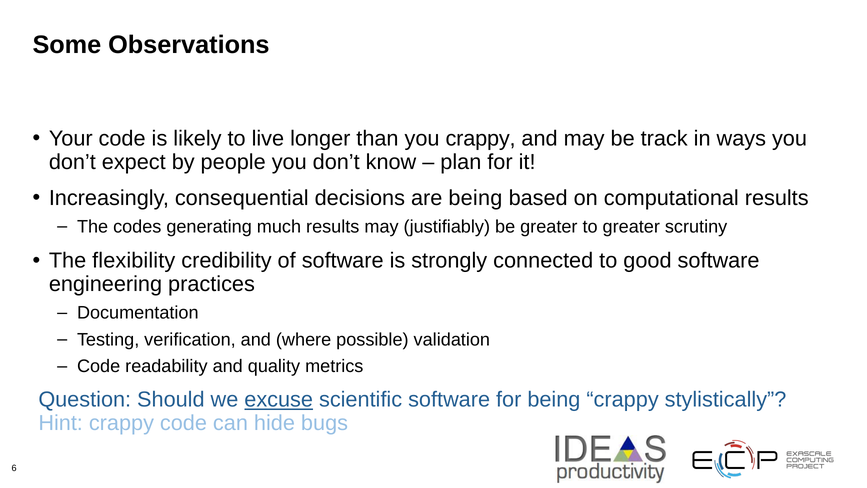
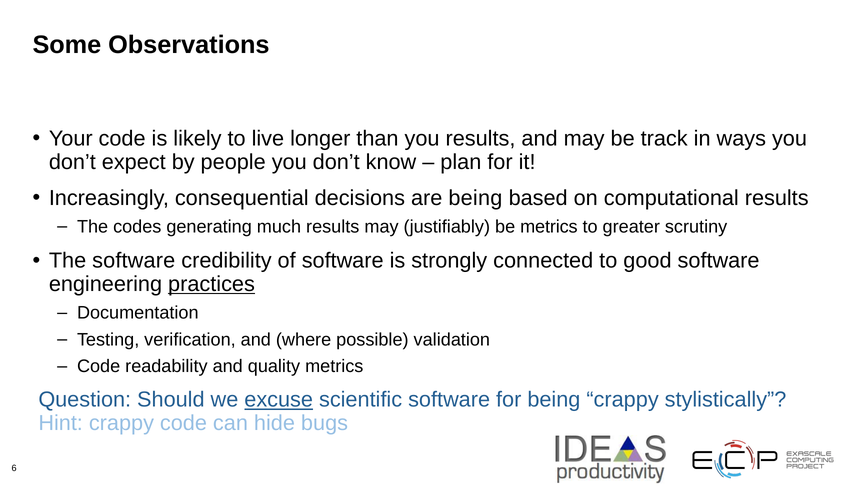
you crappy: crappy -> results (480, 138)
be greater: greater -> metrics (549, 227)
The flexibility: flexibility -> software (134, 261)
practices underline: none -> present (211, 284)
